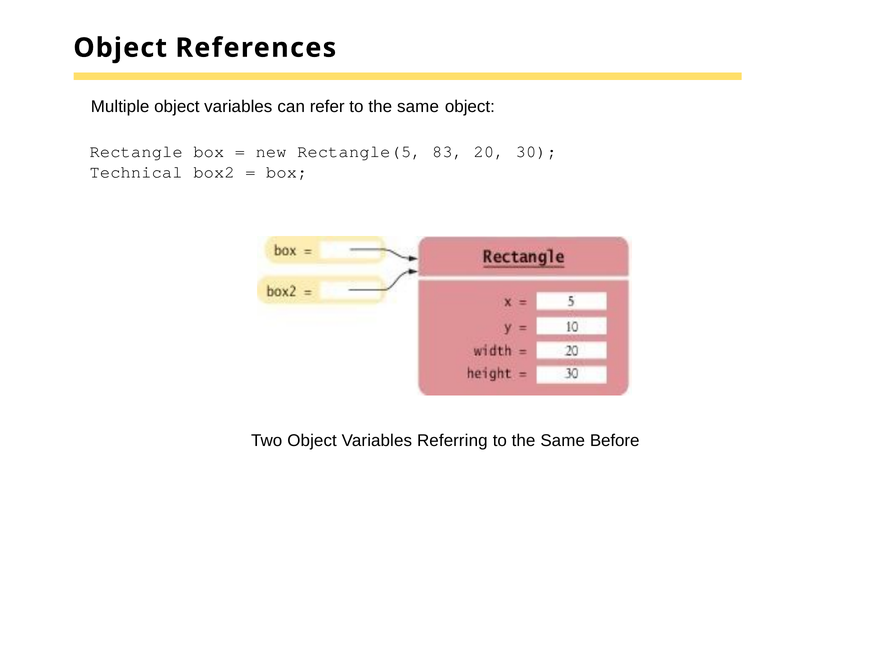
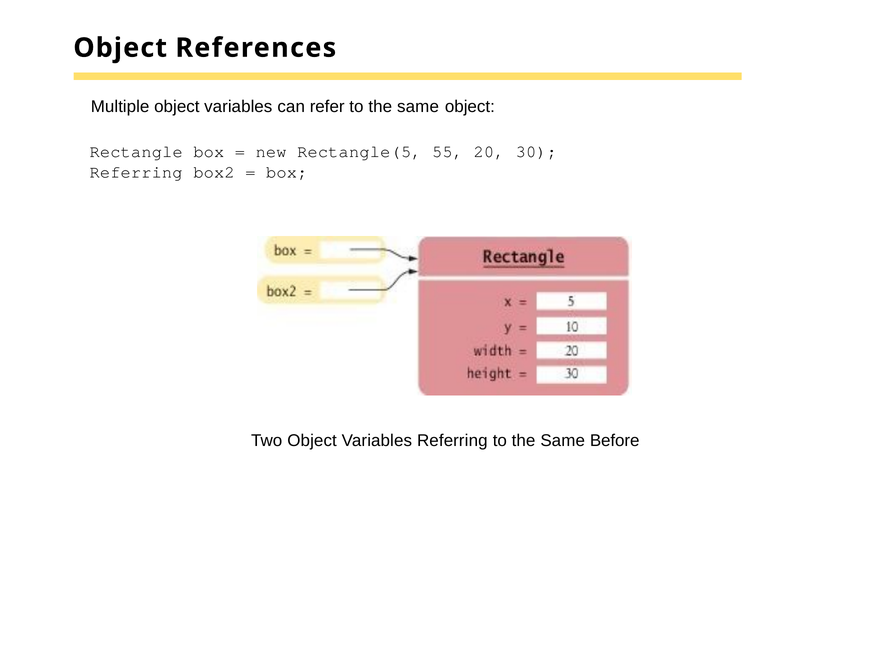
83: 83 -> 55 (448, 151)
Technical: Technical -> Referring (136, 172)
